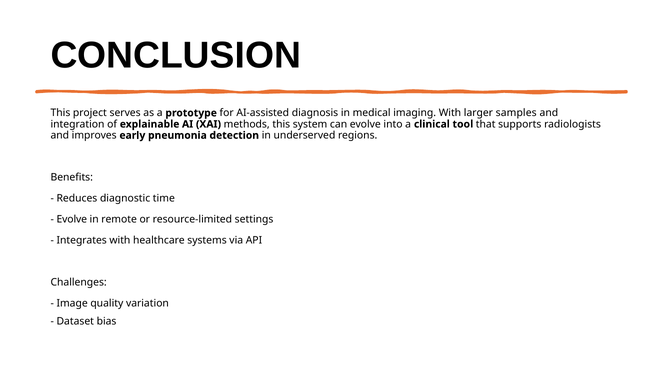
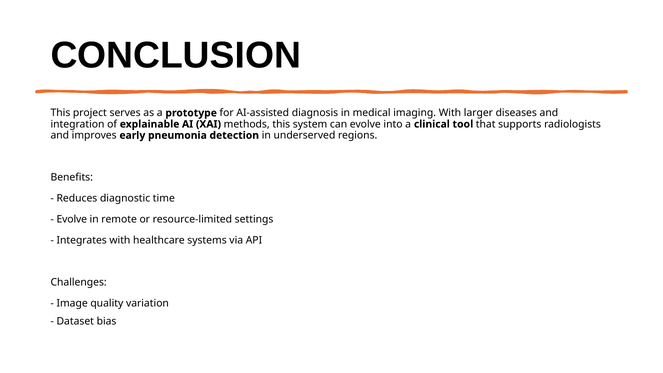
samples: samples -> diseases (516, 113)
